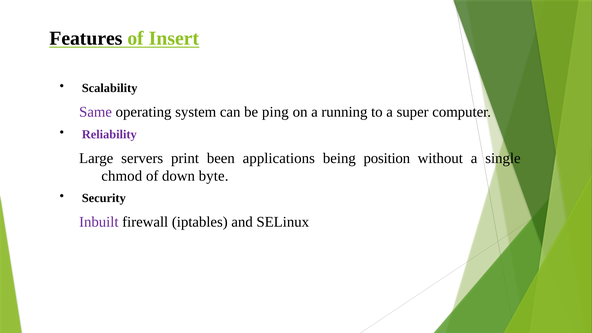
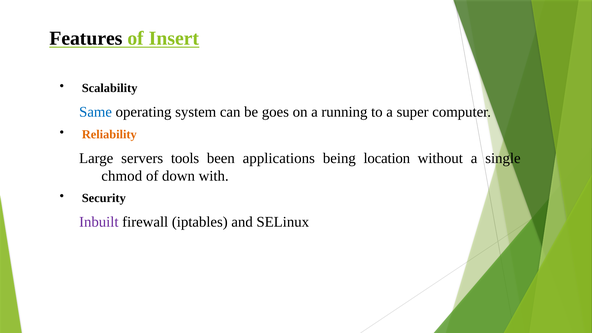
Same colour: purple -> blue (96, 112)
ping: ping -> goes (275, 112)
Reliability colour: purple -> orange (109, 134)
print: print -> tools (185, 158)
position: position -> location (387, 158)
byte: byte -> with (214, 176)
